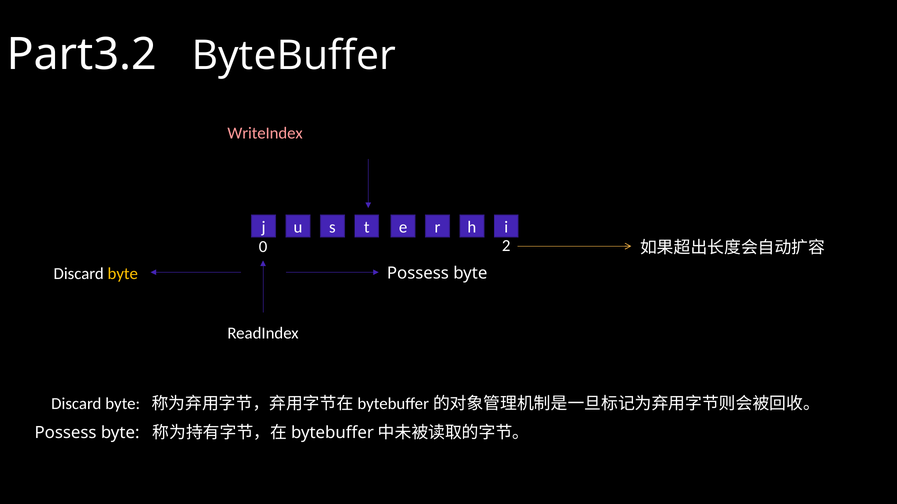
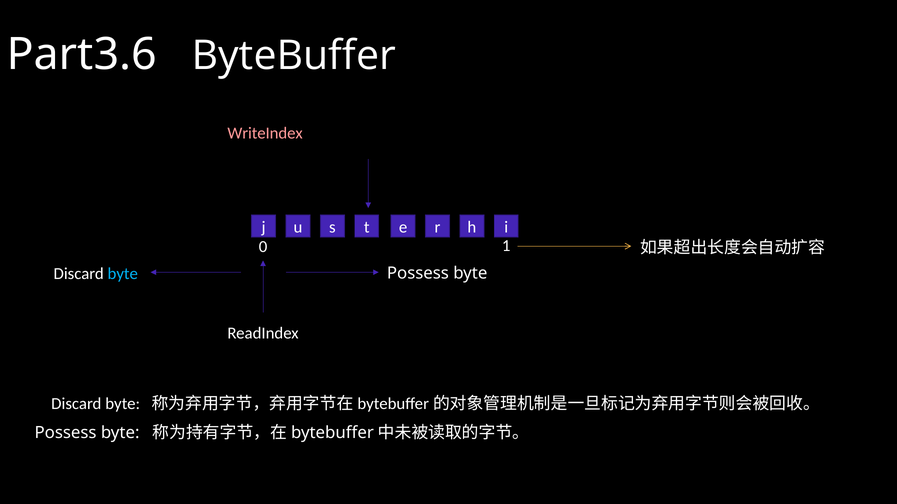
Part3.2: Part3.2 -> Part3.6 (82, 54)
2: 2 -> 1 (506, 246)
byte colour: yellow -> light blue (123, 274)
